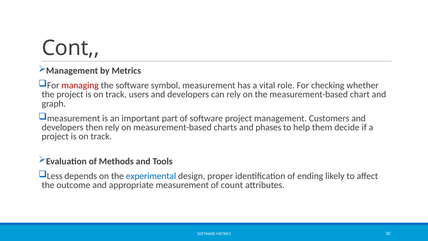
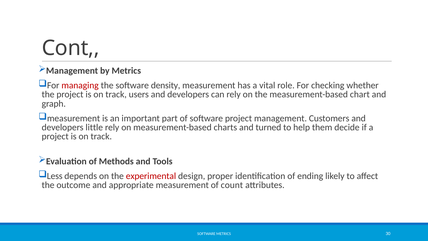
symbol: symbol -> density (166, 85)
then: then -> little (94, 127)
phases: phases -> turned (268, 127)
experimental colour: blue -> red (151, 176)
